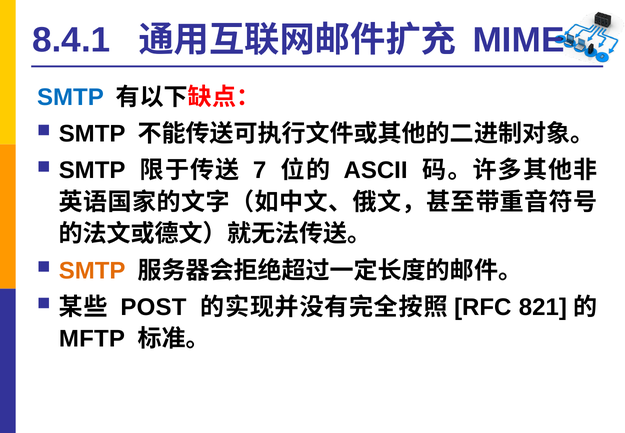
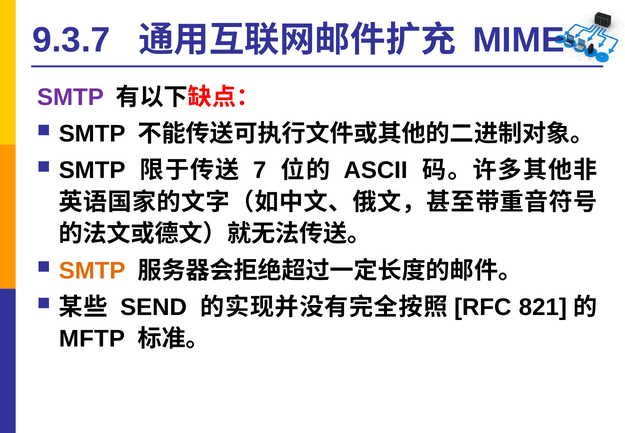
8.4.1: 8.4.1 -> 9.3.7 (71, 40)
SMTP colour: blue -> purple (70, 97)
POST: POST -> SEND (154, 307)
